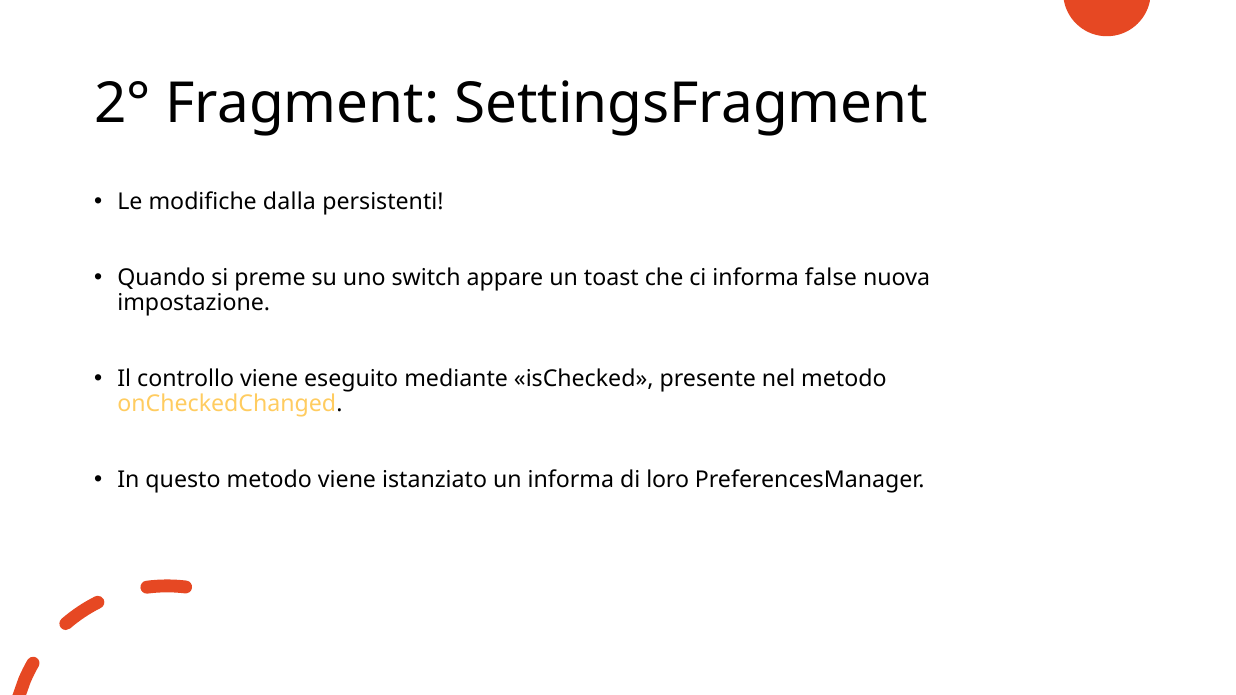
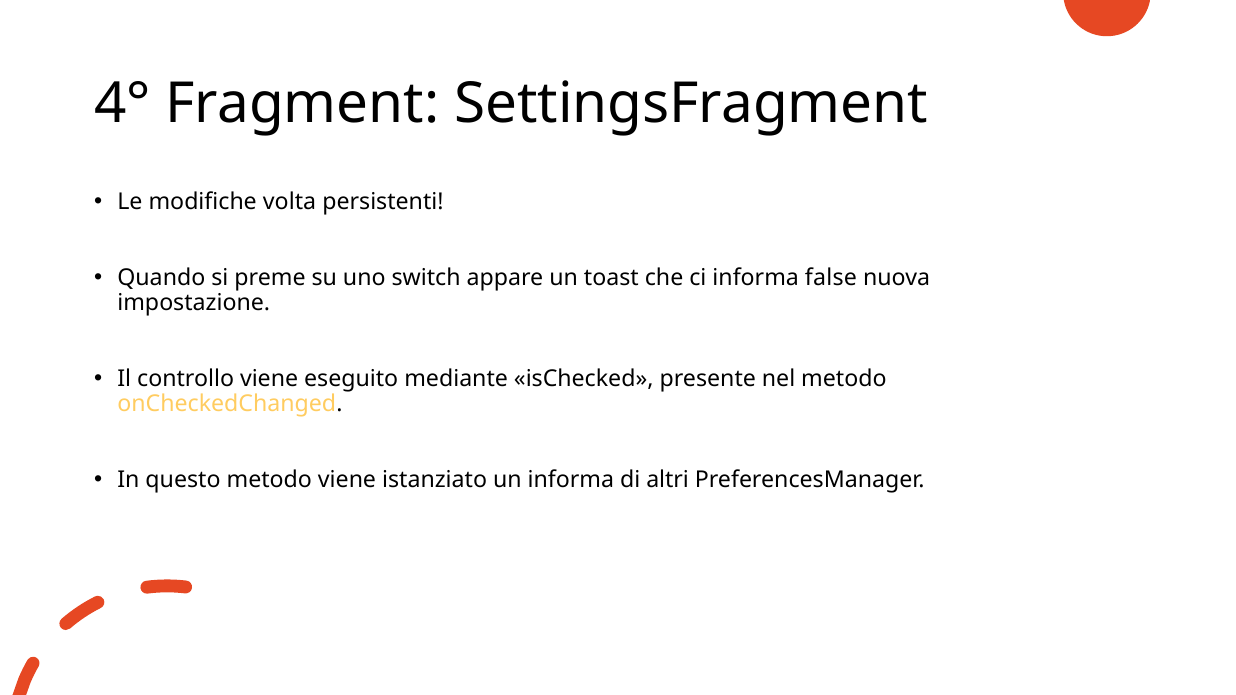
2°: 2° -> 4° (123, 104)
dalla: dalla -> volta (290, 202)
loro: loro -> altri (668, 480)
